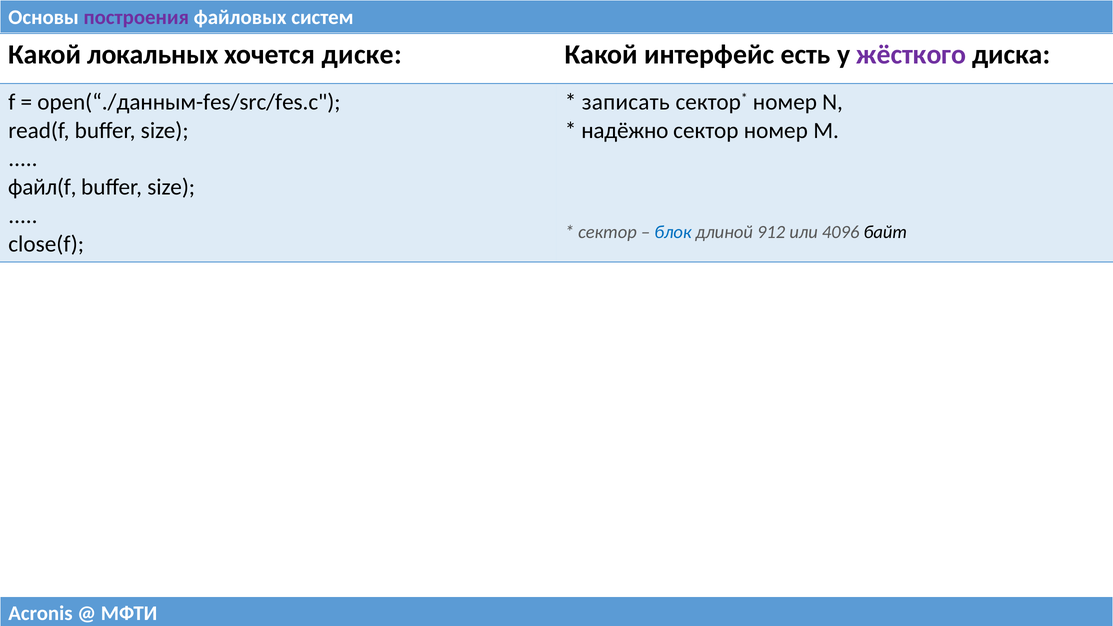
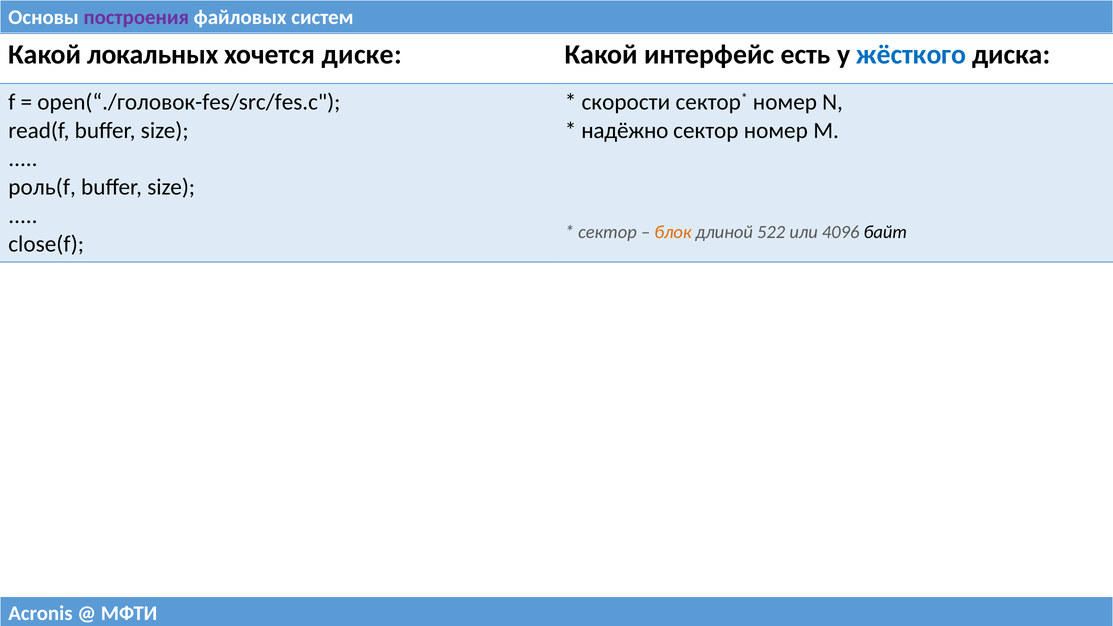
жёсткого colour: purple -> blue (911, 55)
open(“./данным-fes/src/fes.c: open(“./данным-fes/src/fes.c -> open(“./головок-fes/src/fes.c (189, 102)
записать: записать -> скорости (626, 102)
файл(f: файл(f -> роль(f (42, 187)
блок colour: blue -> orange (673, 232)
912: 912 -> 522 (771, 232)
